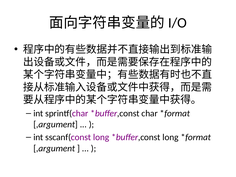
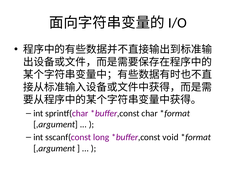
long: long -> void (170, 137)
